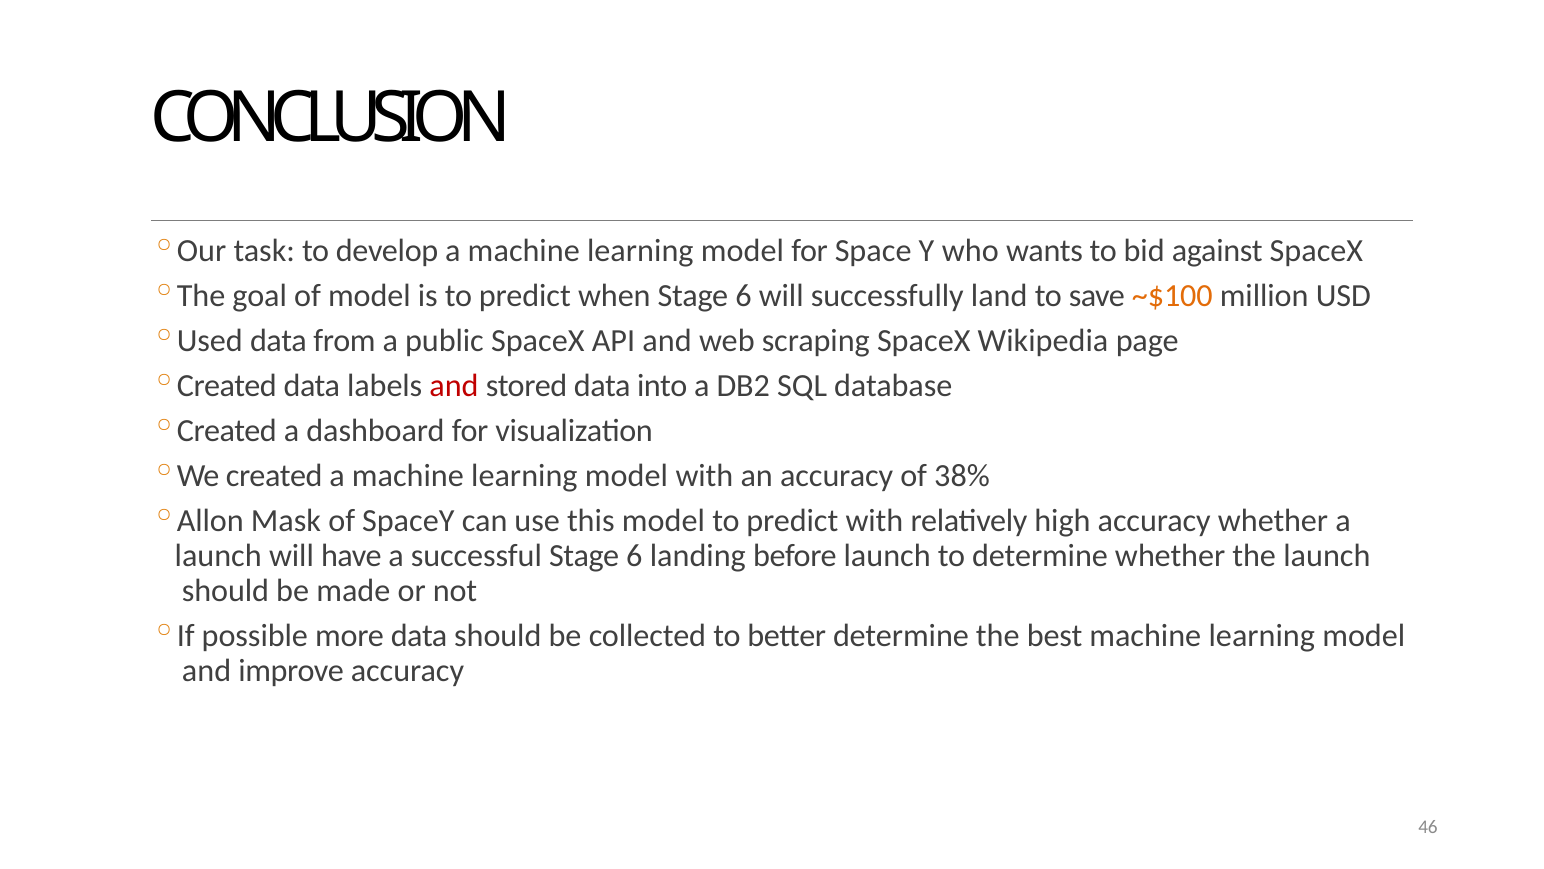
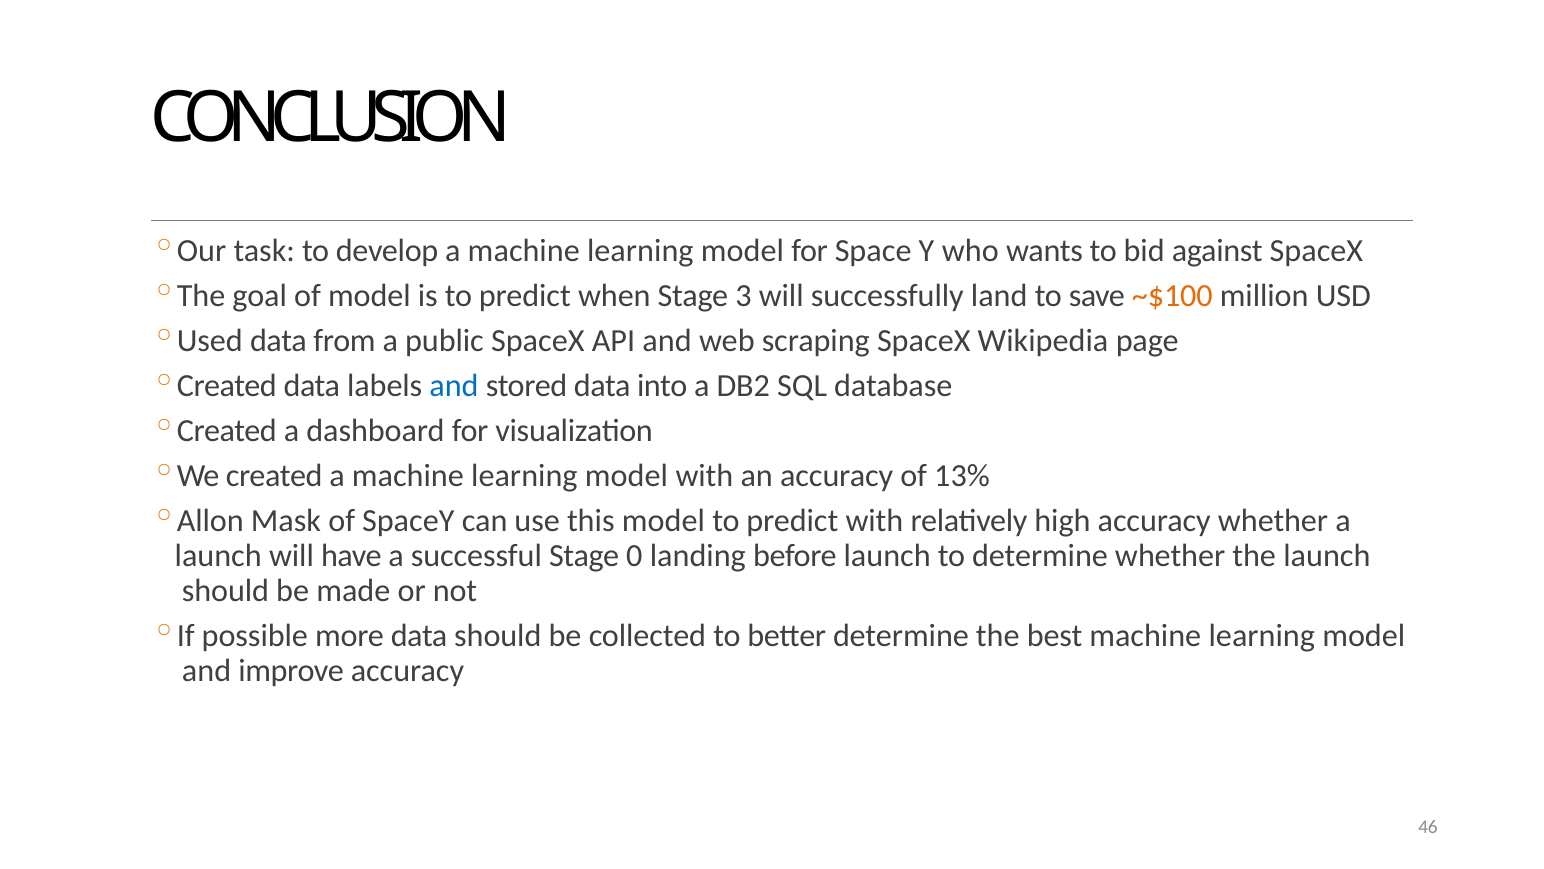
when Stage 6: 6 -> 3 (743, 296)
and colour: red -> blue (454, 386)
38%: 38% -> 13% (962, 476)
successful Stage 6: 6 -> 0 (634, 556)
